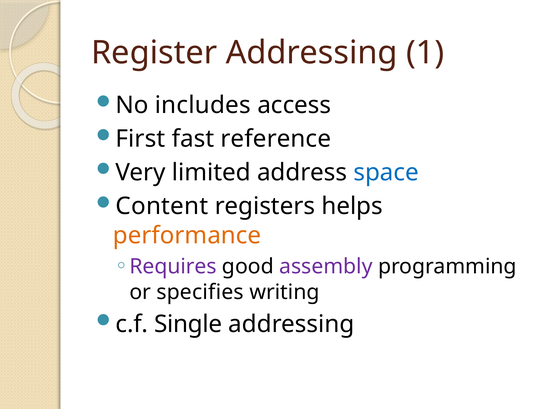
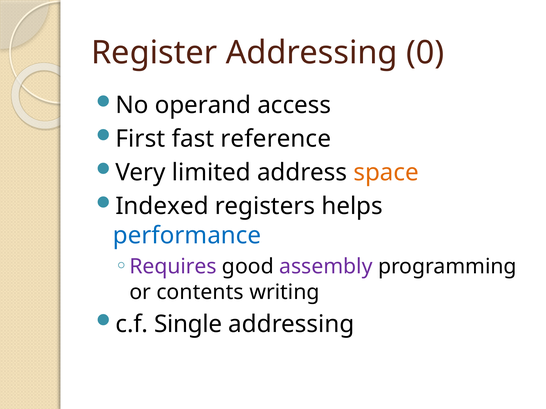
1: 1 -> 0 (425, 53)
includes: includes -> operand (203, 105)
space colour: blue -> orange (386, 173)
Content: Content -> Indexed (162, 207)
performance colour: orange -> blue (187, 236)
specifies: specifies -> contents (200, 292)
